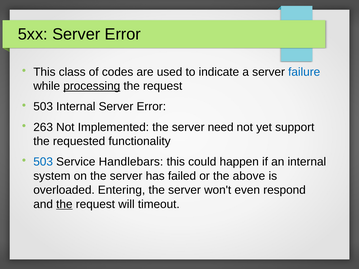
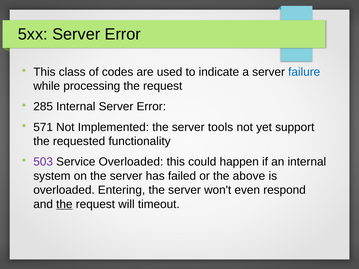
processing underline: present -> none (92, 86)
503: 503 -> 285 (43, 107)
263: 263 -> 571 (43, 127)
need: need -> tools (221, 127)
503 colour: blue -> purple (43, 162)
Service Handlebars: Handlebars -> Overloaded (131, 162)
